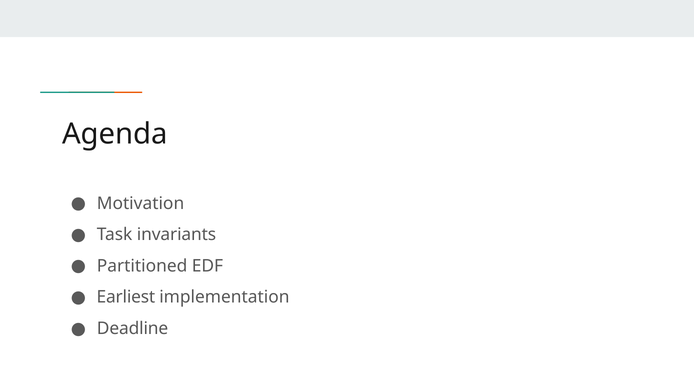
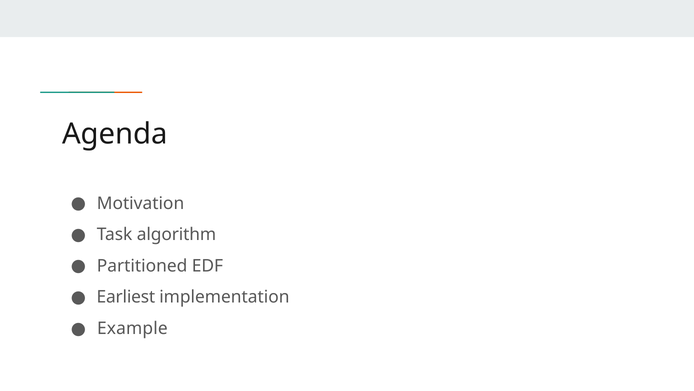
invariants: invariants -> algorithm (176, 234)
Deadline: Deadline -> Example (132, 328)
